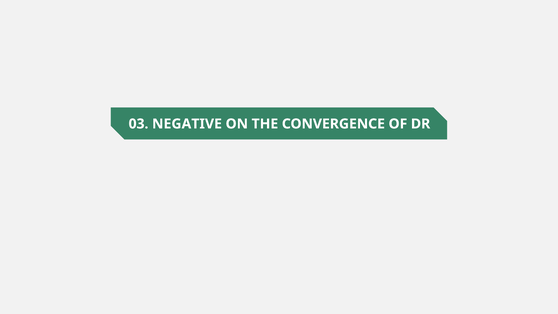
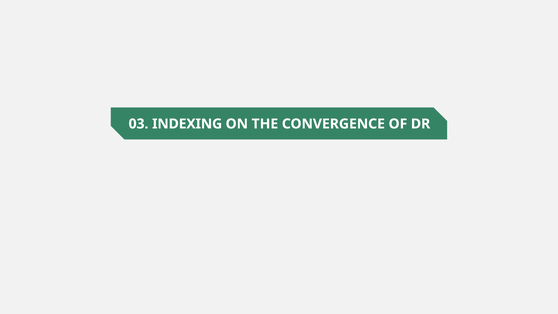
NEGATIVE: NEGATIVE -> INDEXING (187, 124)
